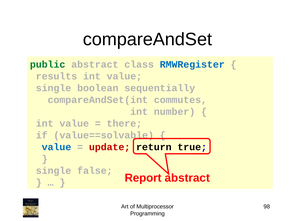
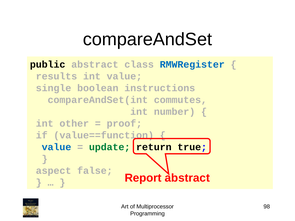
public colour: green -> black (48, 65)
sequentially: sequentially -> instructions (160, 88)
value: value -> other (74, 124)
there: there -> proof (124, 124)
value==solvable: value==solvable -> value==function (104, 135)
update colour: red -> green (110, 147)
single: single -> aspect (54, 171)
